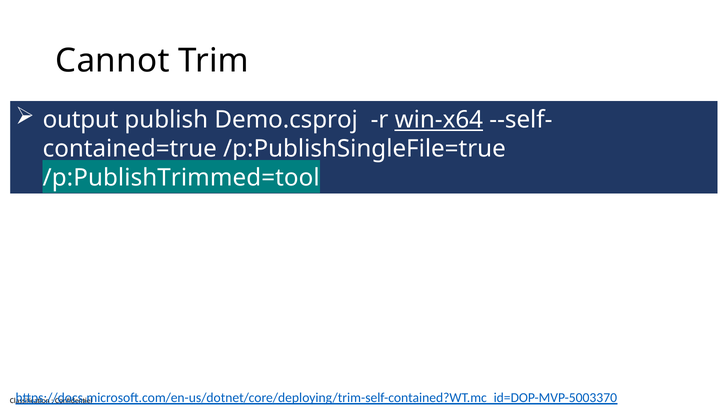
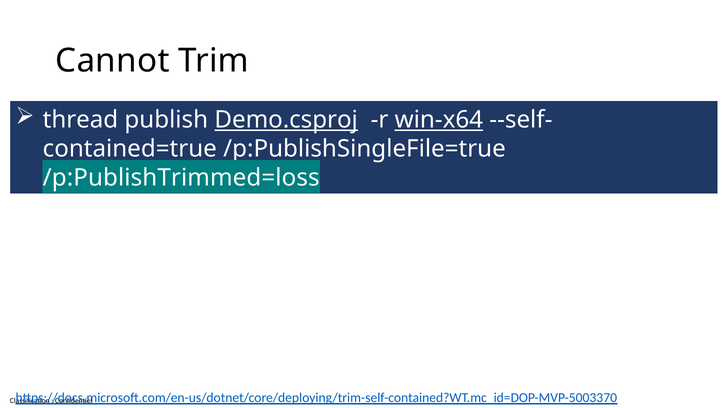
output: output -> thread (80, 120)
Demo.csproj underline: none -> present (286, 120)
/p:PublishTrimmed=tool: /p:PublishTrimmed=tool -> /p:PublishTrimmed=loss (181, 178)
